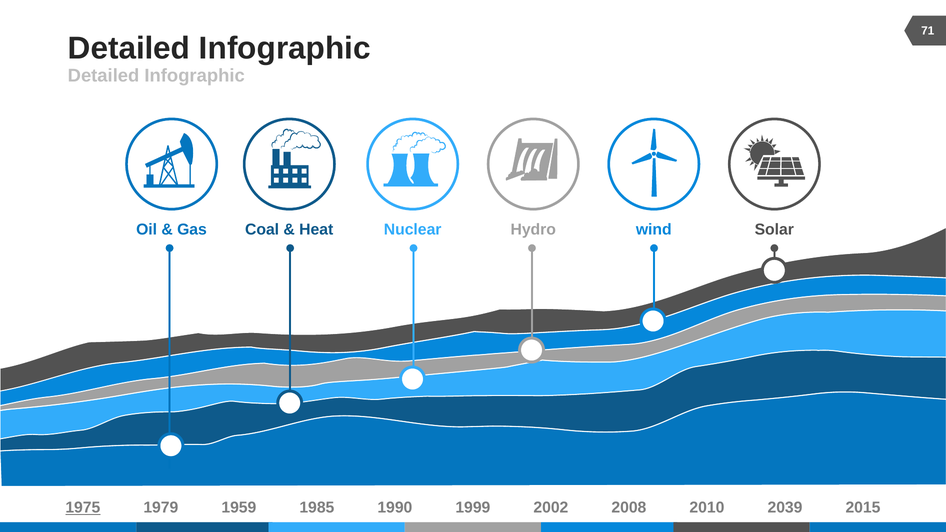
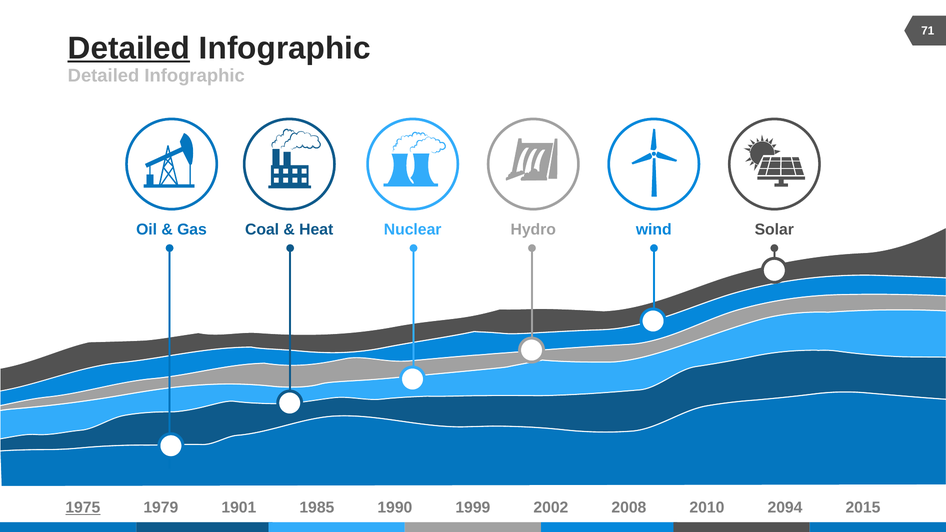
Detailed underline: none -> present (129, 48)
1959: 1959 -> 1901 (239, 508)
2039: 2039 -> 2094 (785, 508)
